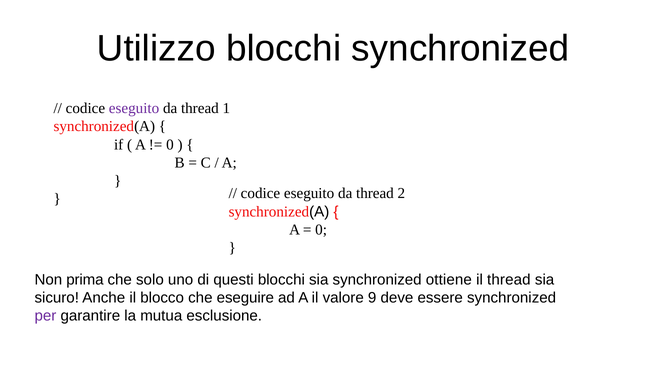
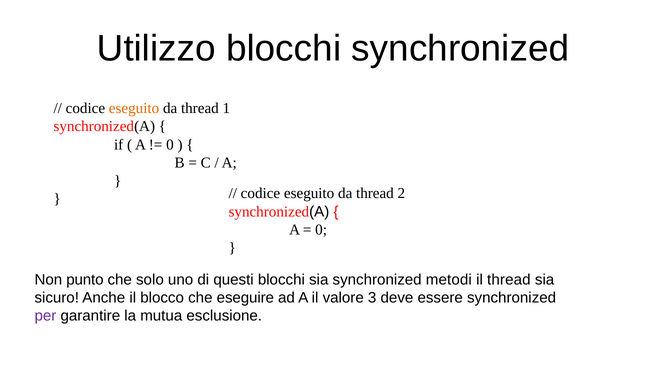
eseguito colour: purple -> orange (134, 108)
prima: prima -> punto (85, 280)
ottiene: ottiene -> metodi (449, 280)
9: 9 -> 3 (372, 298)
